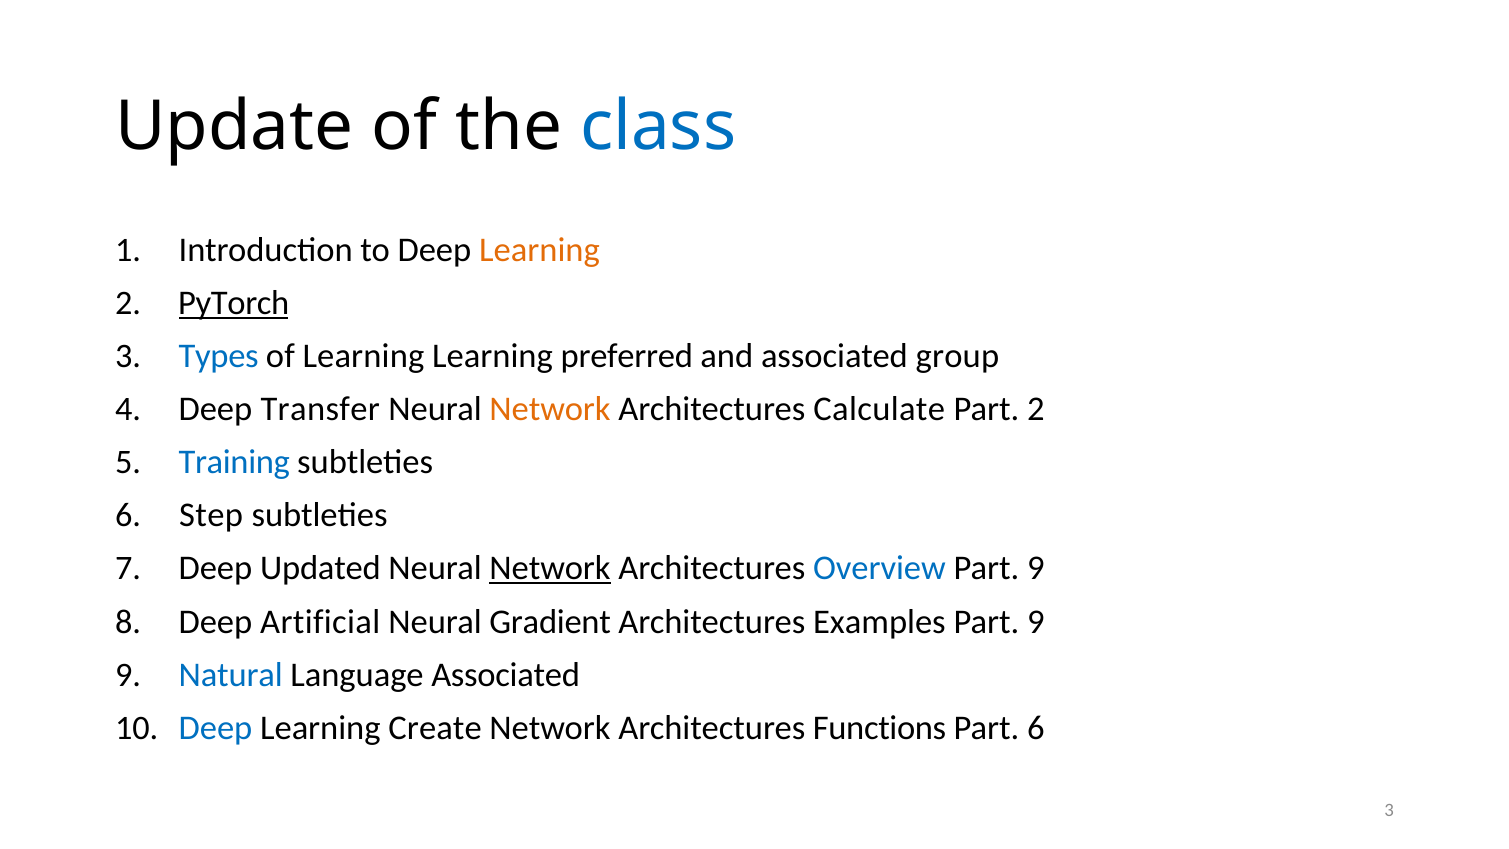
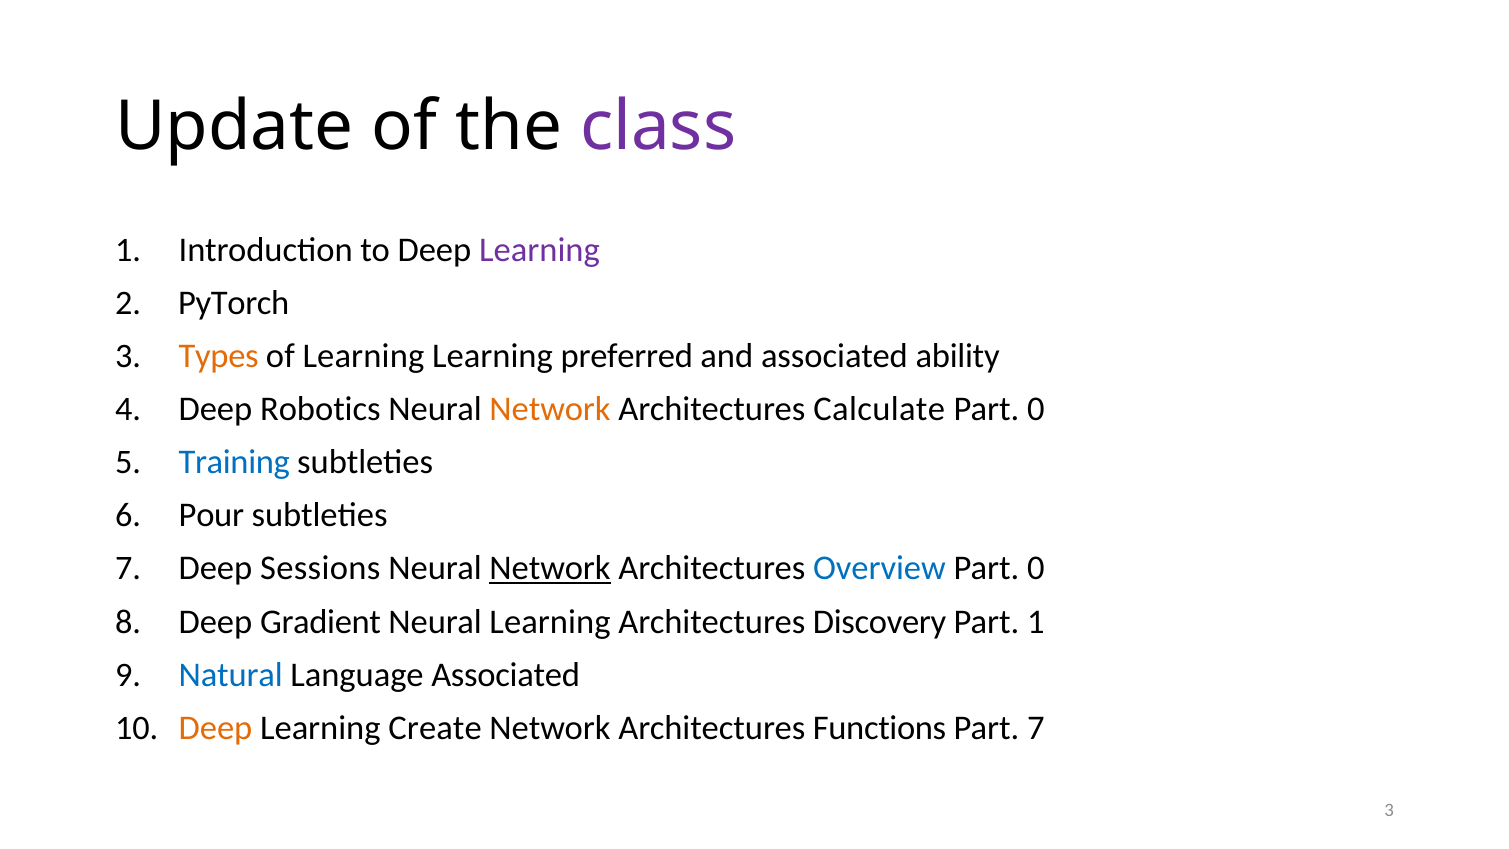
class colour: blue -> purple (658, 127)
Learning colour: orange -> purple (539, 250)
PyTorch underline: present -> none (234, 303)
Types colour: blue -> orange (219, 356)
group: group -> ability (958, 356)
Transfer: Transfer -> Robotics (320, 409)
2: 2 -> 0 (1036, 409)
Step: Step -> Pour (211, 515)
Updated: Updated -> Sessions (320, 568)
9: 9 -> 0 (1036, 568)
Artificial: Artificial -> Gradient (321, 622)
Neural Gradient: Gradient -> Learning (550, 622)
Examples: Examples -> Discovery (880, 622)
9: 9 -> 1 (1036, 622)
Deep colour: blue -> orange (216, 728)
Part 6: 6 -> 7 (1036, 728)
